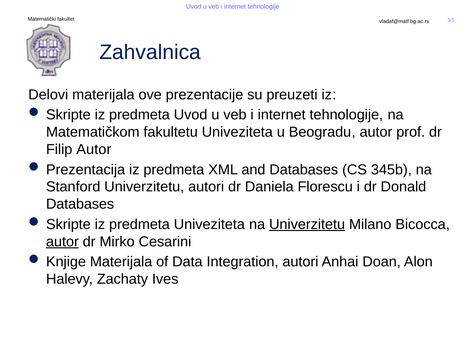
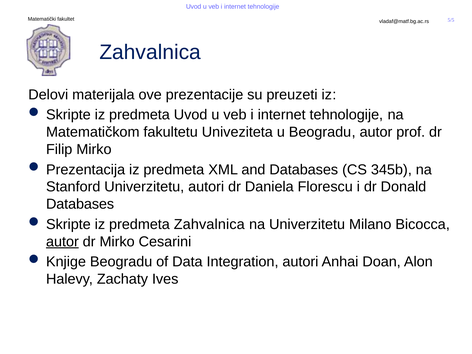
Filip Autor: Autor -> Mirko (94, 149)
predmeta Univeziteta: Univeziteta -> Zahvalnica (209, 224)
Univerzitetu underline: present -> none (307, 224)
Materijala: Materijala -> Beogradu (121, 262)
